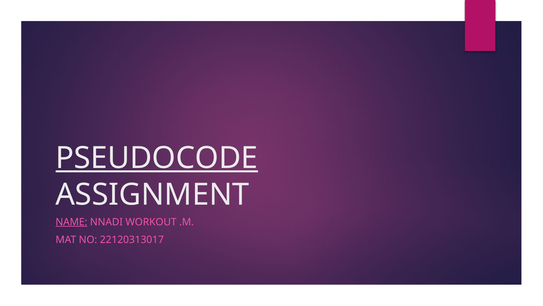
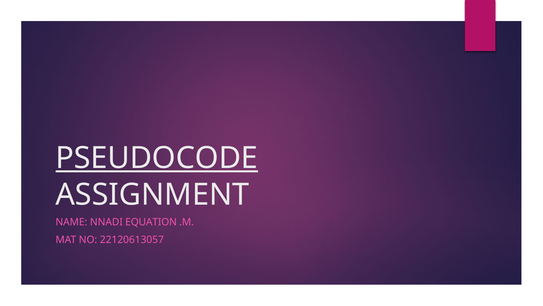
NAME underline: present -> none (71, 222)
WORKOUT: WORKOUT -> EQUATION (151, 222)
22120313017: 22120313017 -> 22120613057 (132, 240)
